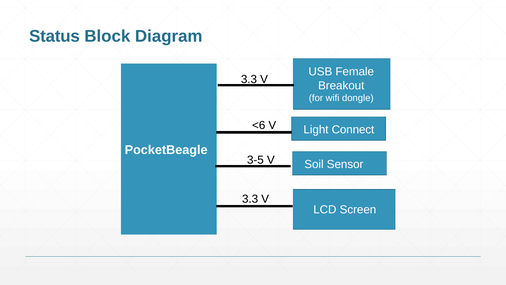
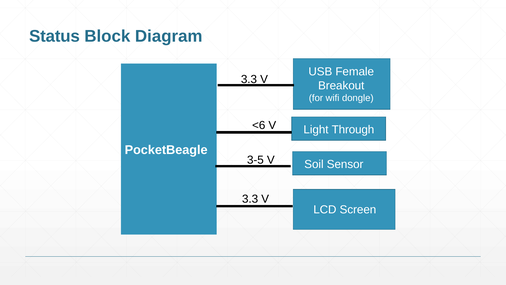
Connect: Connect -> Through (353, 130)
